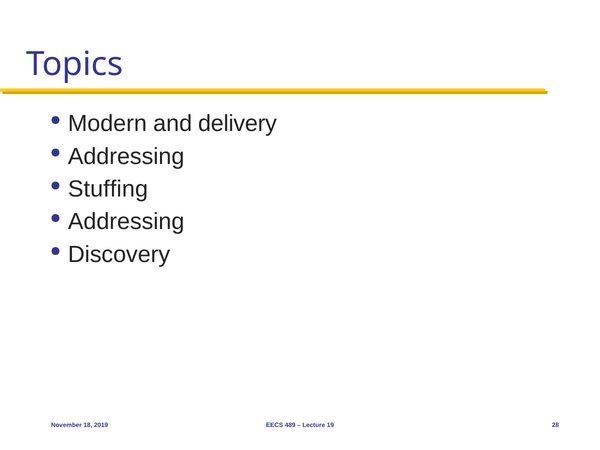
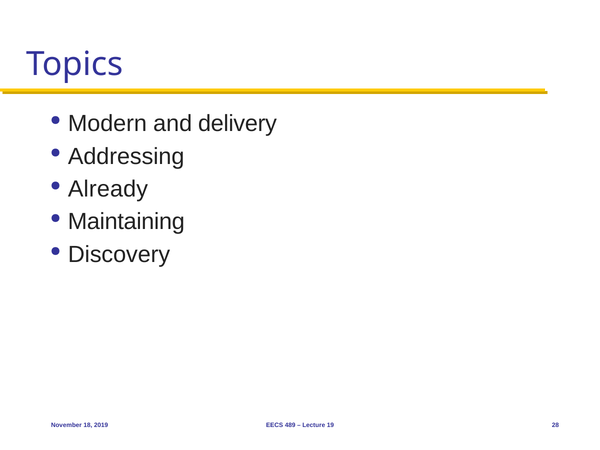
Stuffing: Stuffing -> Already (108, 189)
Addressing: Addressing -> Maintaining (126, 222)
